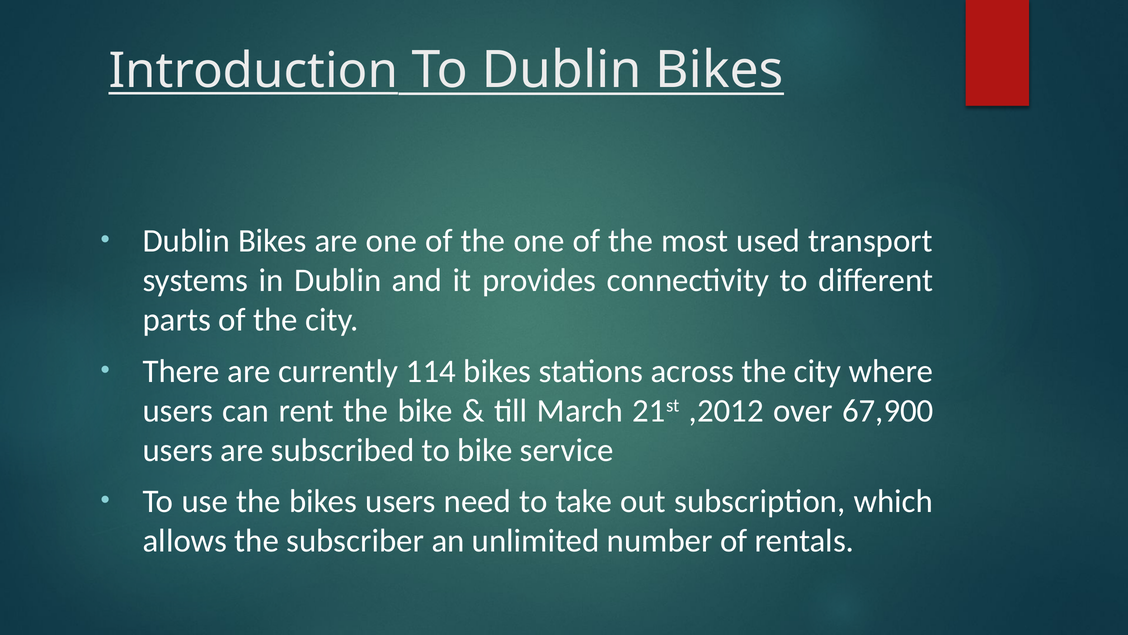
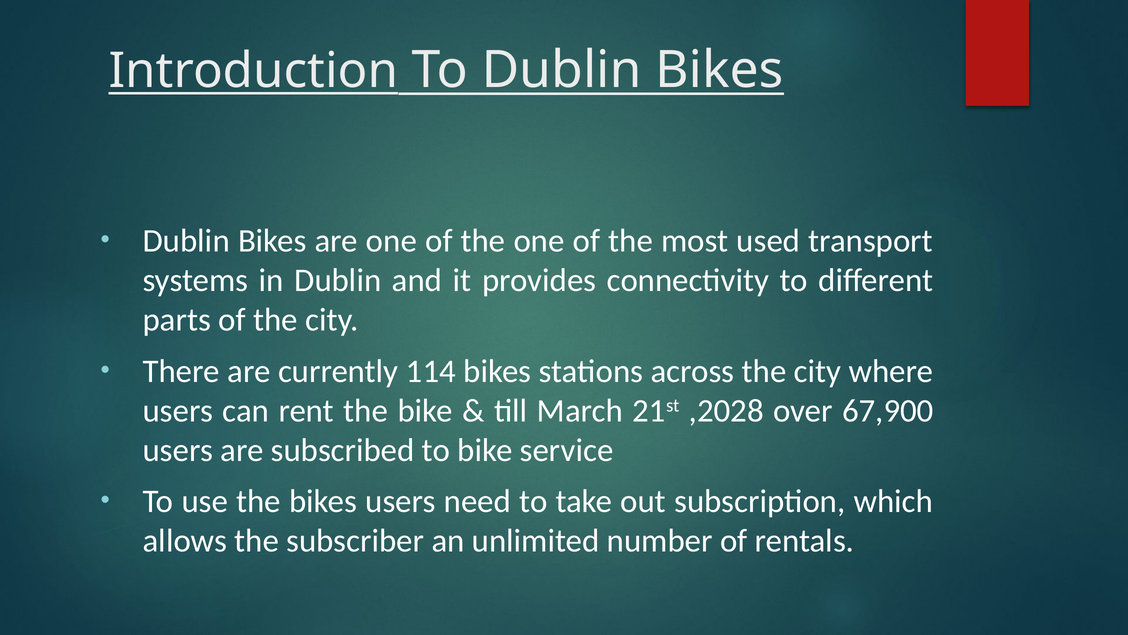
,2012: ,2012 -> ,2028 (726, 410)
